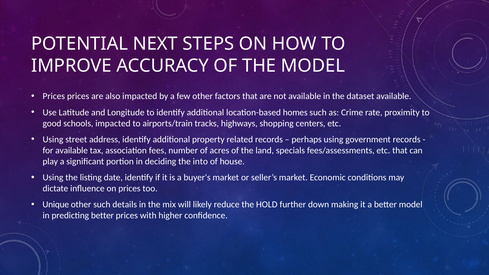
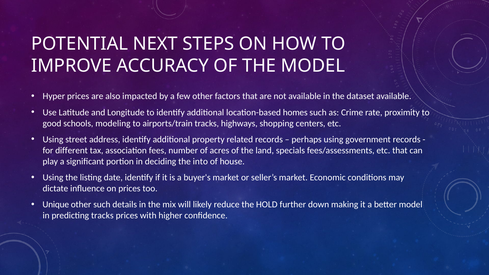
Prices: Prices -> Hyper (54, 96)
schools impacted: impacted -> modeling (113, 123)
for available: available -> different (72, 150)
predicting better: better -> tracks (102, 216)
